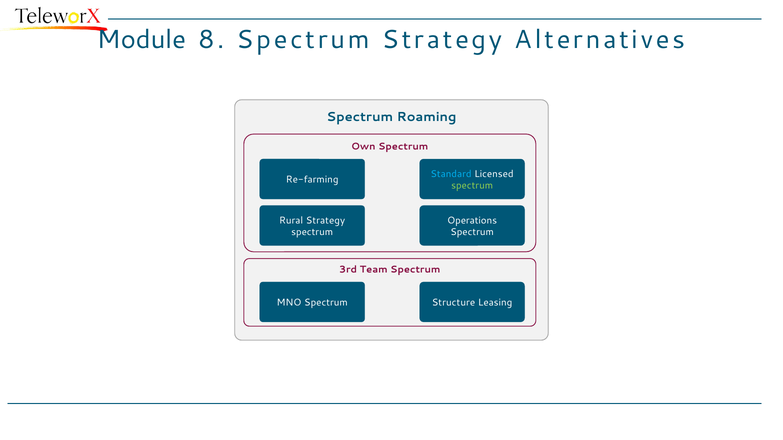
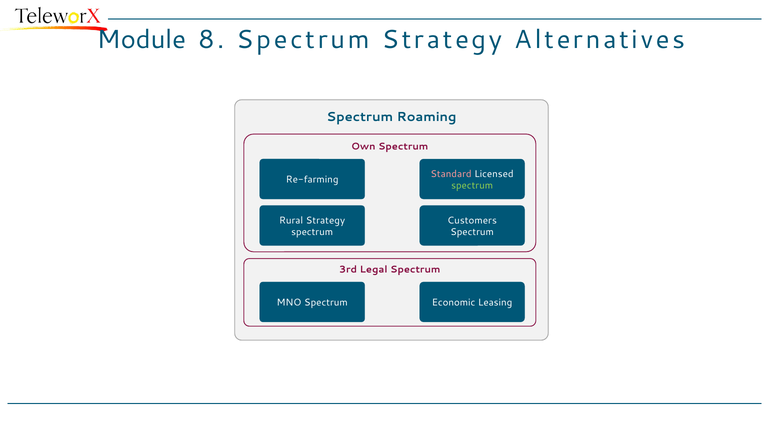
Standard colour: light blue -> pink (451, 174)
Operations: Operations -> Customers (472, 221)
Team: Team -> Legal (374, 270)
Structure: Structure -> Economic (454, 303)
